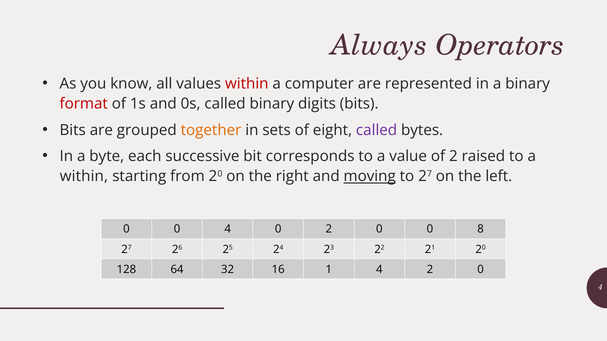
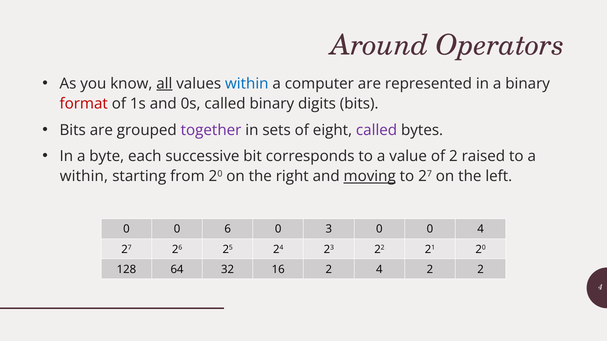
Always: Always -> Around (380, 45)
all underline: none -> present (164, 84)
within colour: red -> blue (247, 84)
together colour: orange -> purple (211, 130)
0 4: 4 -> 6 (228, 230)
0 2: 2 -> 3 (329, 230)
0 8: 8 -> 4 (481, 230)
16 1: 1 -> 2 (329, 270)
4 2 0: 0 -> 2 (481, 270)
